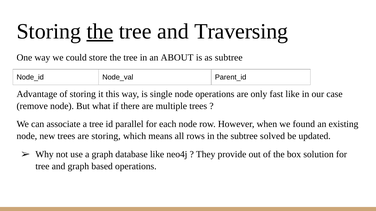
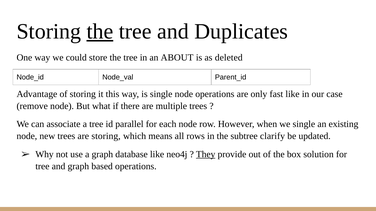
Traversing: Traversing -> Duplicates (241, 31)
as subtree: subtree -> deleted (229, 58)
we found: found -> single (304, 124)
solved: solved -> clarify (273, 136)
They underline: none -> present (206, 155)
